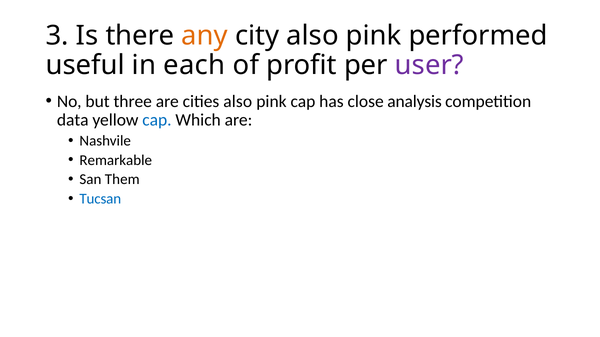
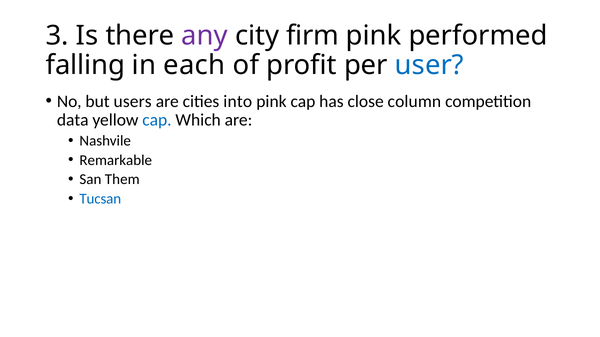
any colour: orange -> purple (205, 36)
city also: also -> firm (313, 36)
useful: useful -> falling (85, 65)
user colour: purple -> blue (429, 65)
three: three -> users (133, 101)
cities also: also -> into (238, 101)
analysis: analysis -> column (414, 101)
